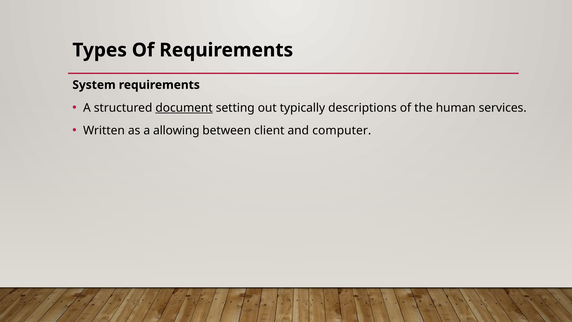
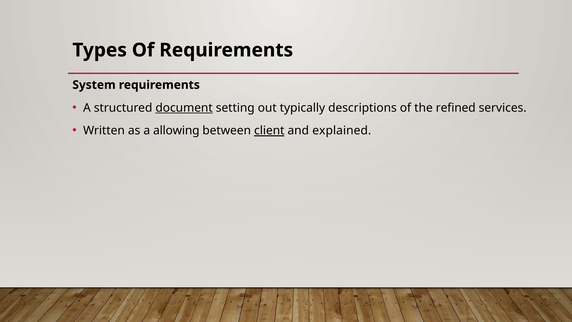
human: human -> refined (456, 108)
client underline: none -> present (269, 131)
computer: computer -> explained (342, 131)
